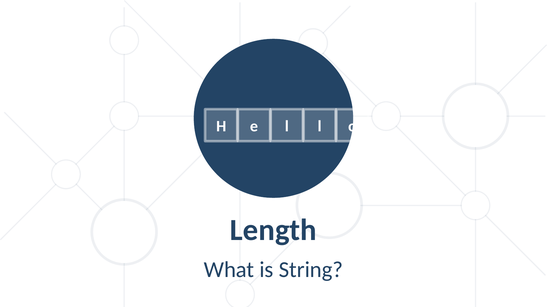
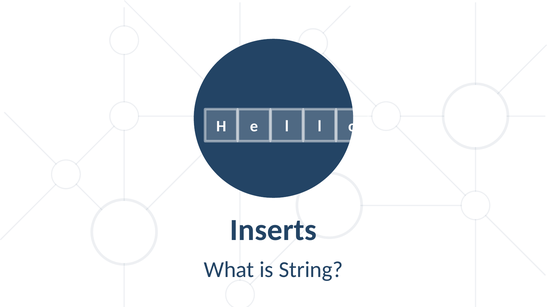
Length: Length -> Inserts (273, 230)
